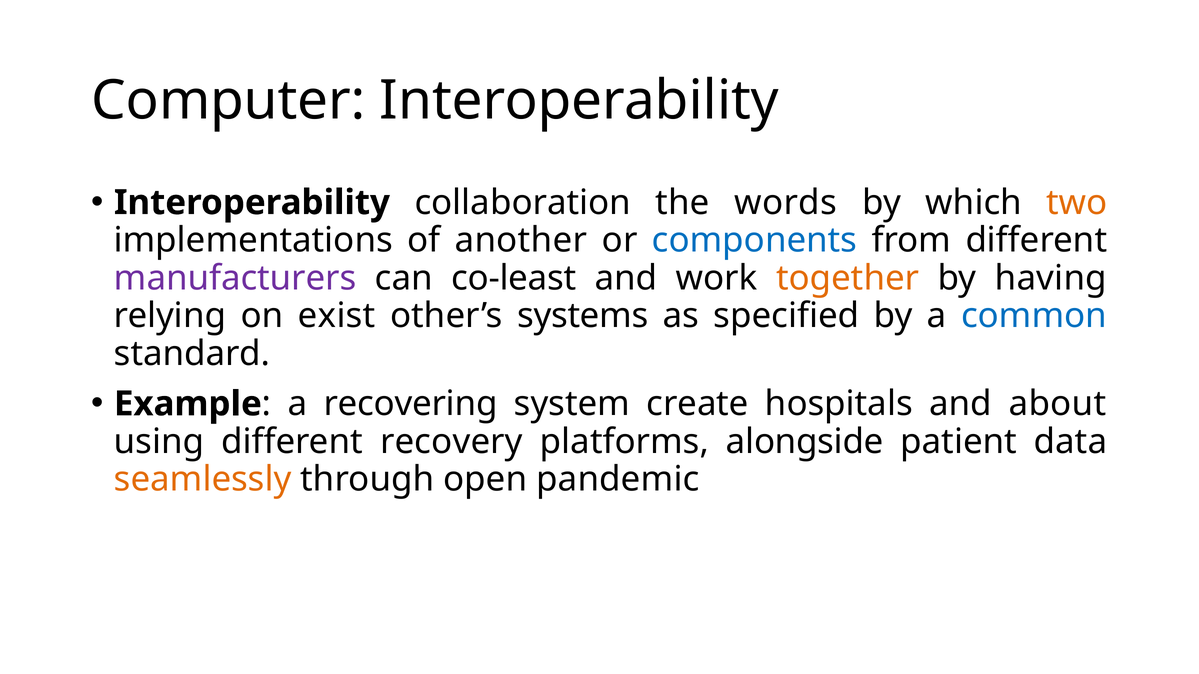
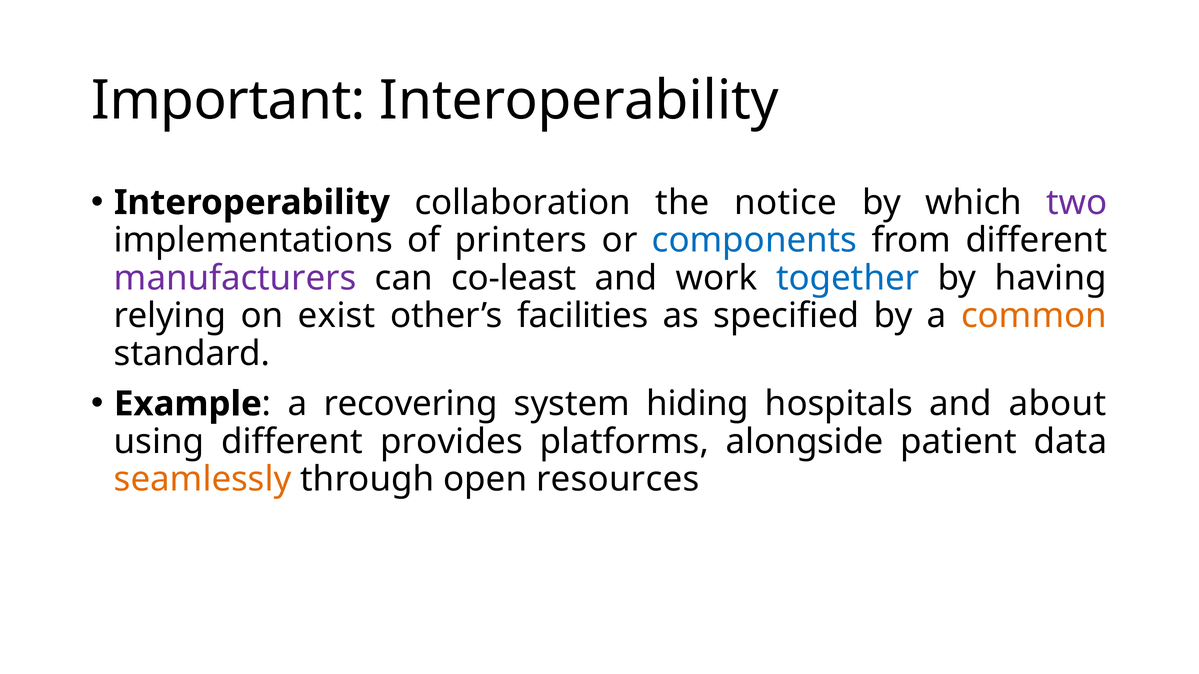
Computer: Computer -> Important (229, 101)
words: words -> notice (786, 203)
two colour: orange -> purple (1077, 203)
another: another -> printers (521, 240)
together colour: orange -> blue (848, 278)
systems: systems -> facilities (583, 316)
common colour: blue -> orange (1034, 316)
create: create -> hiding (698, 404)
recovery: recovery -> provides (451, 442)
pandemic: pandemic -> resources (618, 480)
